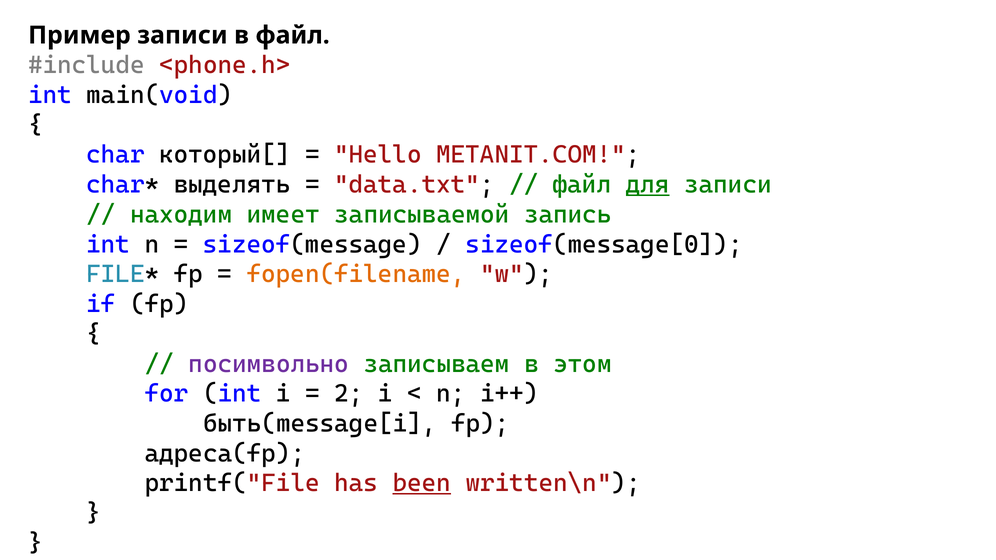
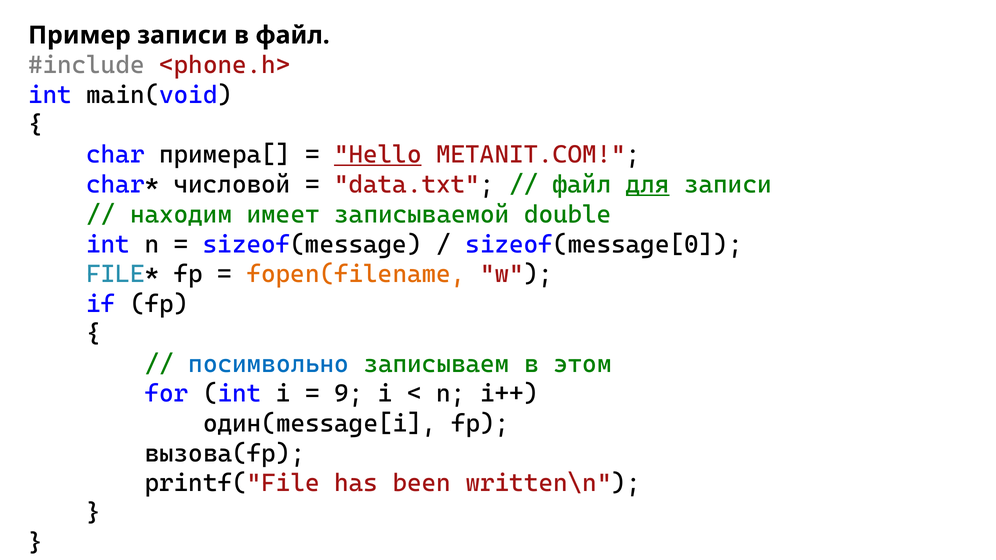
который[: который[ -> примера[ (225, 155)
Hello underline: none -> present (378, 155)
выделять: выделять -> числовой (232, 185)
запись: запись -> double (568, 215)
посимвольно colour: purple -> blue (269, 364)
2: 2 -> 9 (349, 394)
быть(message[i: быть(message[i -> один(message[i (320, 424)
адреса(fp: адреса(fp -> вызова(fp (225, 454)
been underline: present -> none (422, 483)
